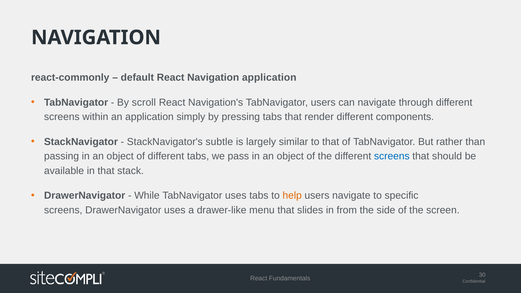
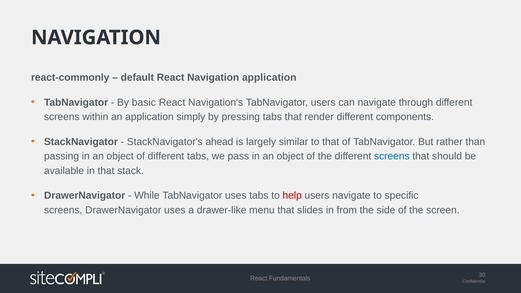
scroll: scroll -> basic (144, 102)
subtle: subtle -> ahead (219, 142)
help colour: orange -> red (292, 196)
